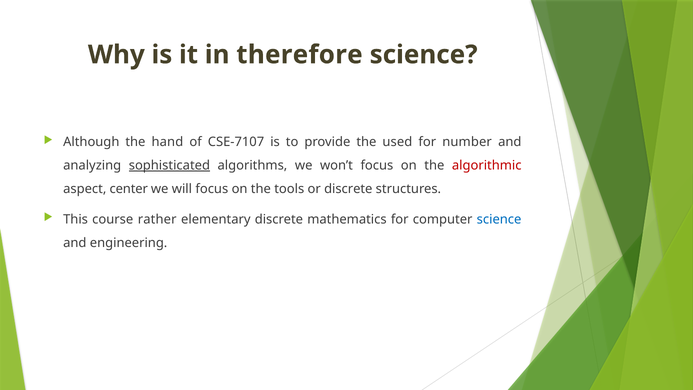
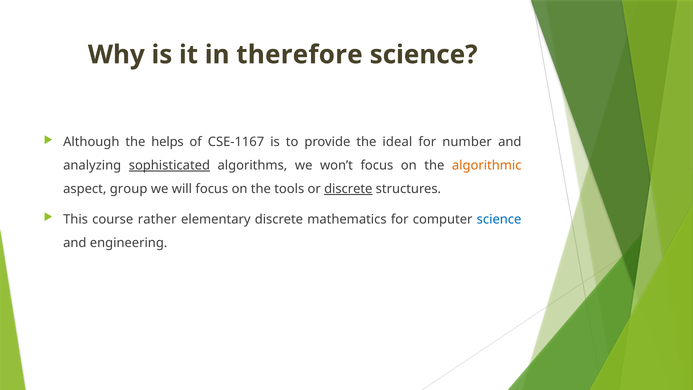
hand: hand -> helps (168, 142)
CSE-7107: CSE-7107 -> CSE-1167 (236, 142)
used: used -> ideal (397, 142)
algorithmic colour: red -> orange (487, 165)
center: center -> group (129, 189)
discrete underline: none -> present (348, 189)
